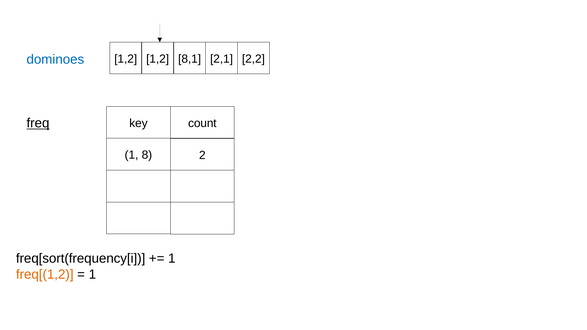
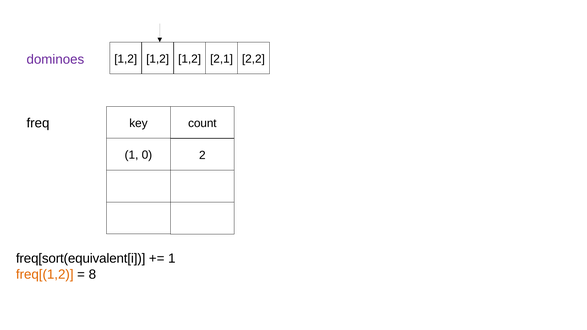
dominoes colour: blue -> purple (55, 59)
8,1: 8,1 -> 1,2 (190, 59)
freq underline: present -> none (38, 123)
8: 8 -> 0 (147, 155)
freq[sort(frequency[i: freq[sort(frequency[i -> freq[sort(equivalent[i (81, 259)
1: 1 -> 8 (92, 275)
